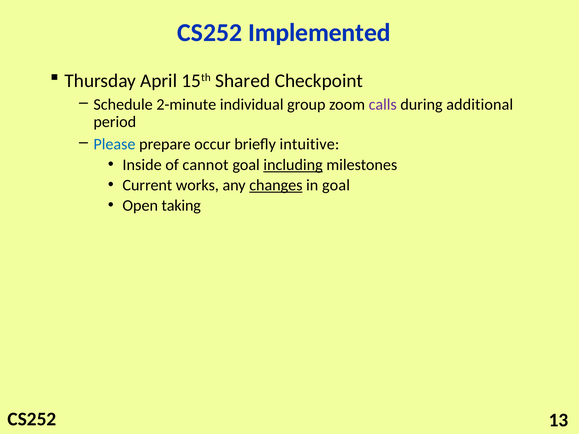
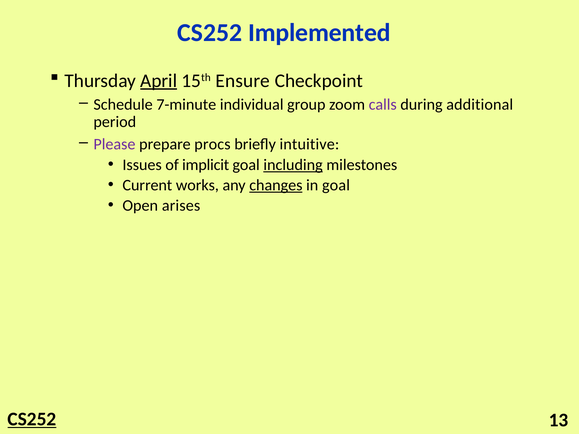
April underline: none -> present (159, 81)
Shared: Shared -> Ensure (243, 81)
2-minute: 2-minute -> 7-minute (186, 105)
Please colour: blue -> purple (114, 144)
occur: occur -> procs (212, 144)
Inside: Inside -> Issues (142, 165)
cannot: cannot -> implicit (206, 165)
taking: taking -> arises (181, 206)
CS252 underline: none -> present (32, 419)
